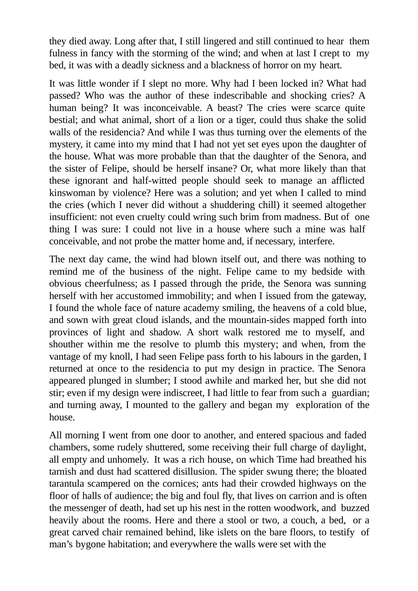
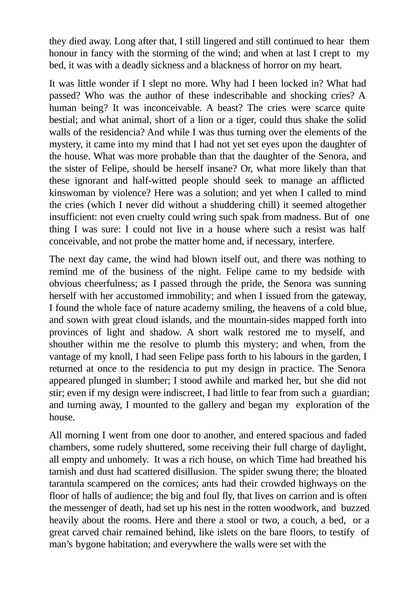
fulness: fulness -> honour (63, 53)
brim: brim -> spak (250, 217)
mine: mine -> resist (315, 229)
